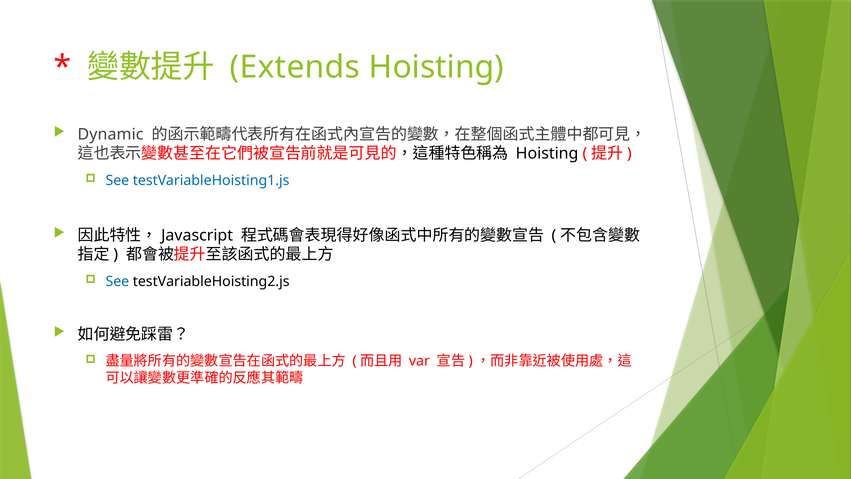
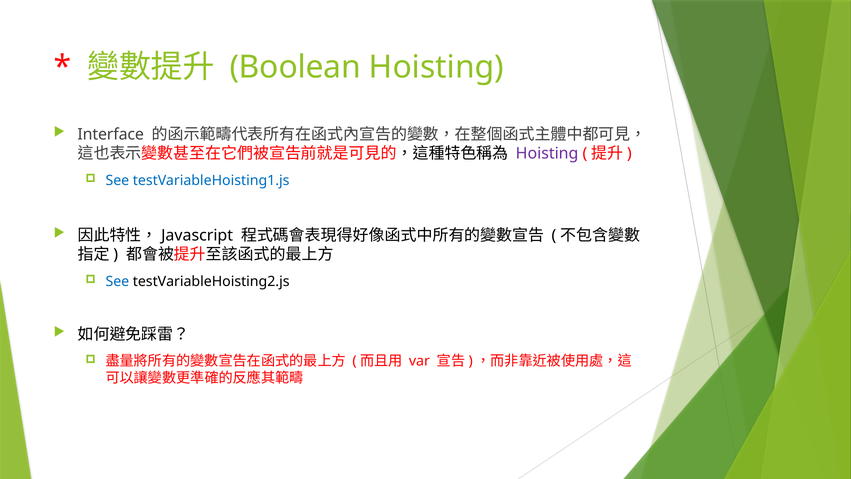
Extends: Extends -> Boolean (295, 67)
Dynamic: Dynamic -> Interface (111, 134)
Hoisting colour: black -> purple (547, 153)
